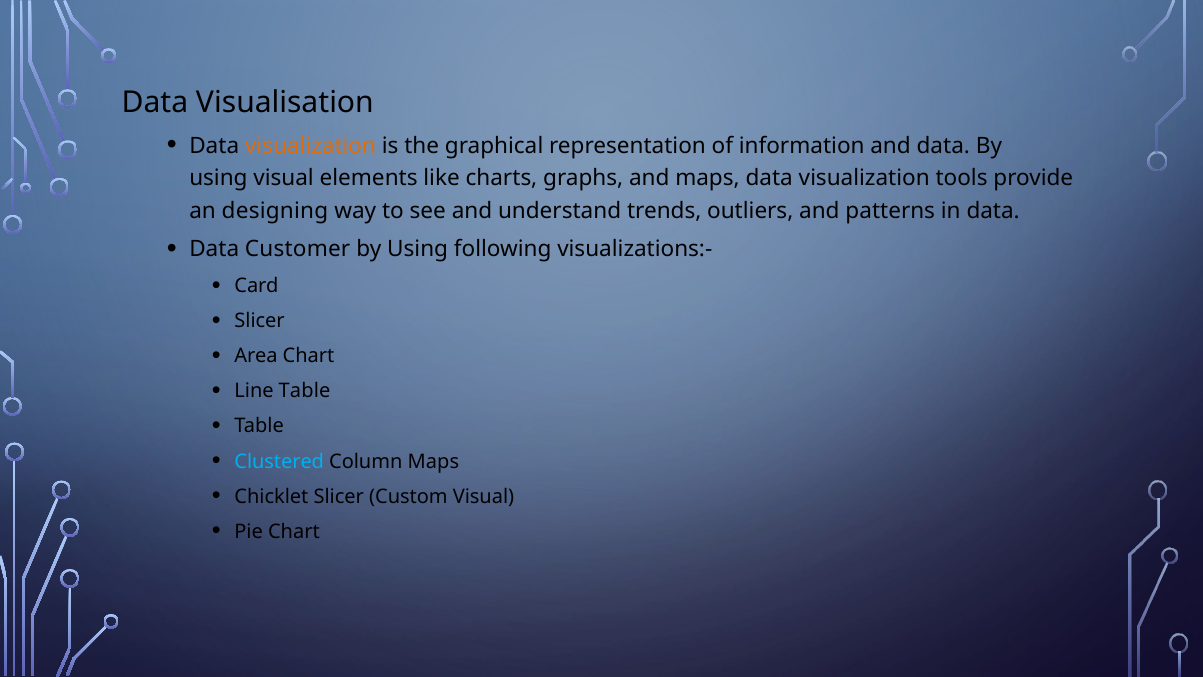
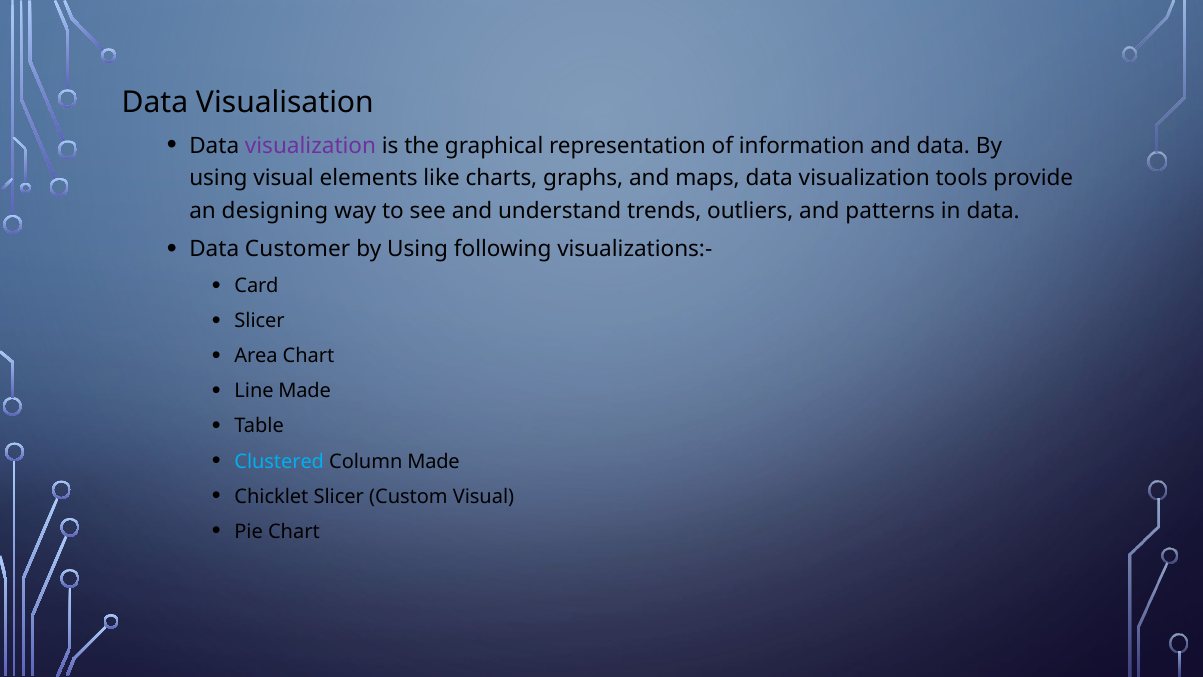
visualization colour: orange -> purple (311, 146)
Line Table: Table -> Made (305, 391)
Column Maps: Maps -> Made (434, 461)
